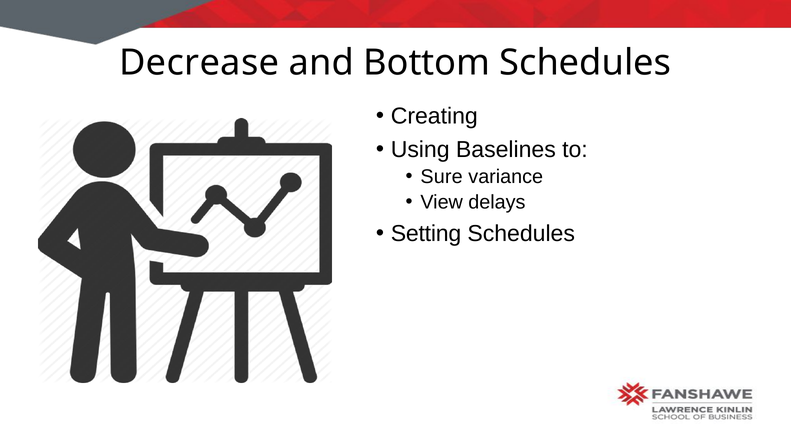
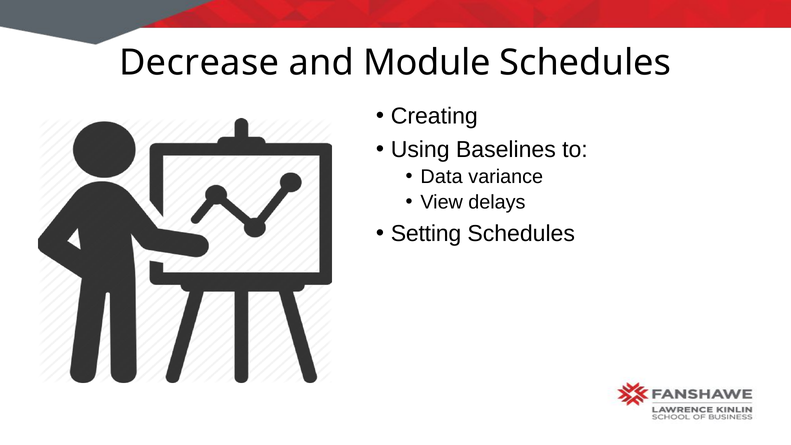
Bottom: Bottom -> Module (427, 63)
Sure: Sure -> Data (442, 177)
